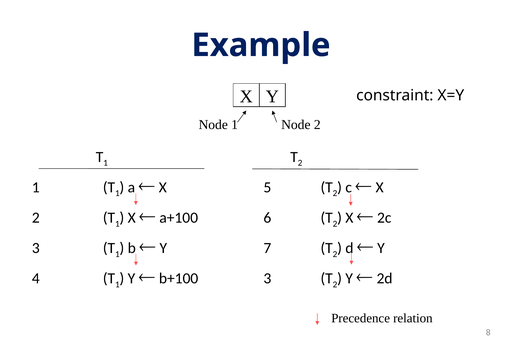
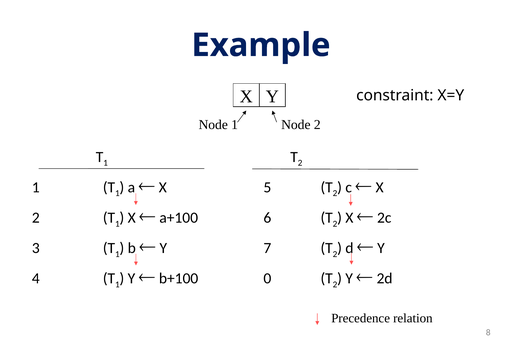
b+100 3: 3 -> 0 (267, 279)
